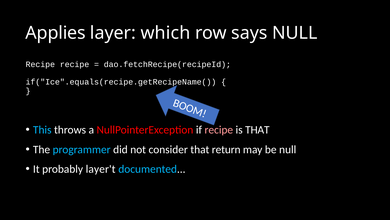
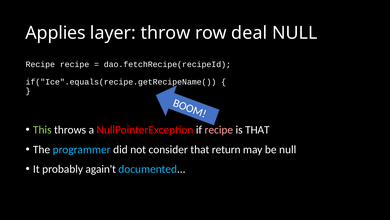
which: which -> throw (165, 33)
says: says -> deal (249, 33)
This colour: light blue -> light green (42, 130)
layer't: layer't -> again't (101, 169)
